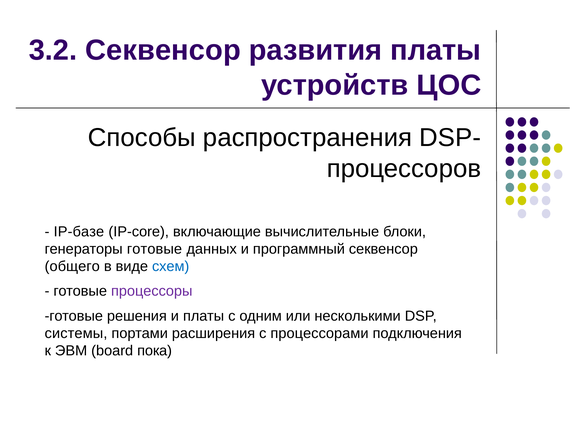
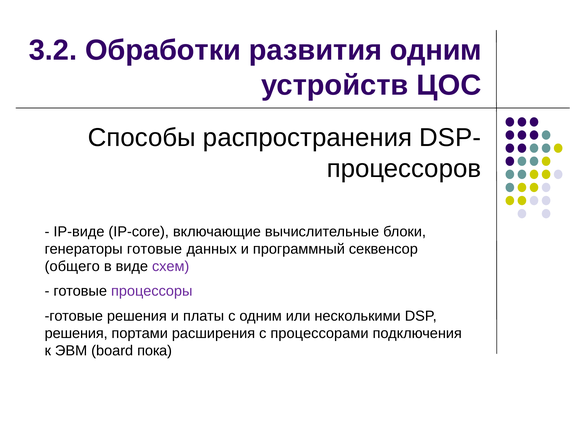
3.2 Секвенсор: Секвенсор -> Обработки (163, 50)
развития платы: платы -> одним (436, 50)
IP-базе: IP-базе -> IP-виде (79, 231)
схем colour: blue -> purple (171, 266)
системы: системы -> решения (76, 333)
